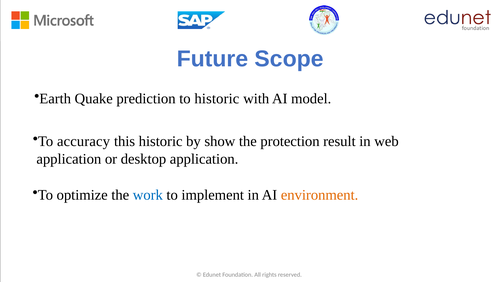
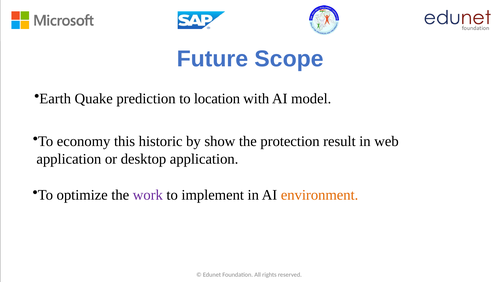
to historic: historic -> location (217, 99)
accuracy: accuracy -> economy (84, 142)
work colour: blue -> purple (148, 195)
